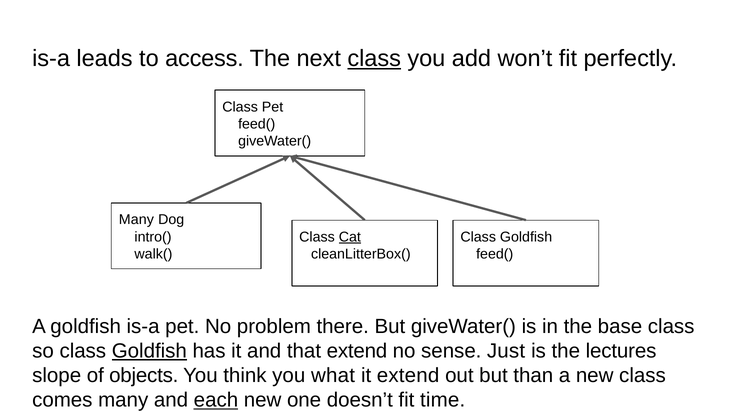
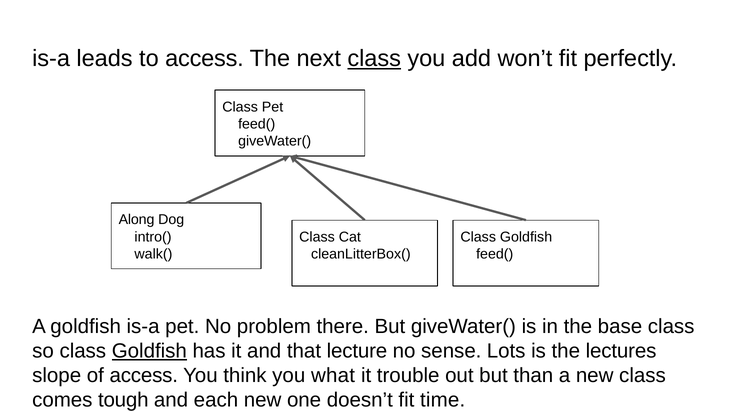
Many: Many -> Along (137, 220)
Cat underline: present -> none (350, 237)
that extend: extend -> lecture (357, 351)
Just: Just -> Lots (506, 351)
of objects: objects -> access (144, 376)
it extend: extend -> trouble (408, 376)
comes many: many -> tough (123, 400)
each underline: present -> none (216, 400)
